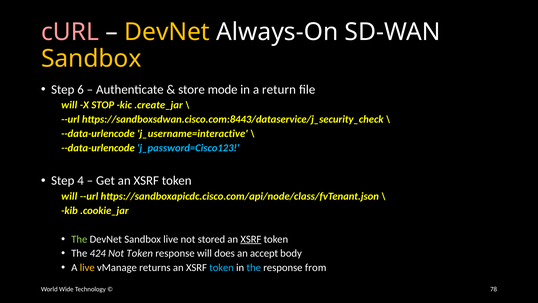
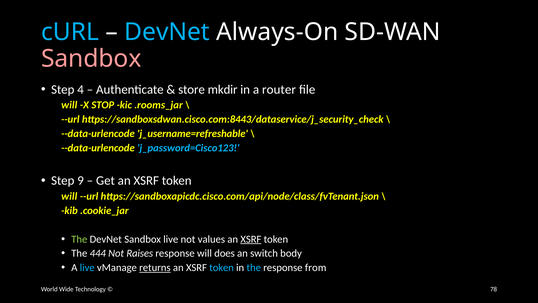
cURL colour: pink -> light blue (70, 32)
DevNet colour: yellow -> light blue (167, 32)
Sandbox colour: yellow -> pink (91, 59)
6: 6 -> 4 (81, 89)
mode: mode -> mkdir (223, 89)
return: return -> router (279, 89)
.create_jar: .create_jar -> .rooms_jar (159, 105)
j_username=interactive: j_username=interactive -> j_username=refreshable (193, 134)
4: 4 -> 9 (81, 180)
stored: stored -> values (211, 239)
424: 424 -> 444 (98, 253)
Not Token: Token -> Raises (140, 253)
accept: accept -> switch (264, 253)
live colour: yellow -> light blue (87, 267)
returns underline: none -> present (155, 267)
